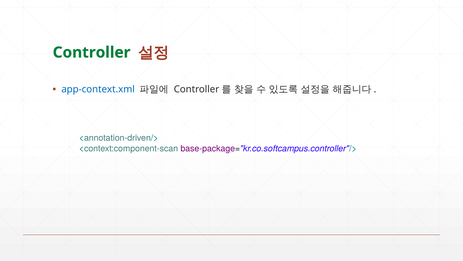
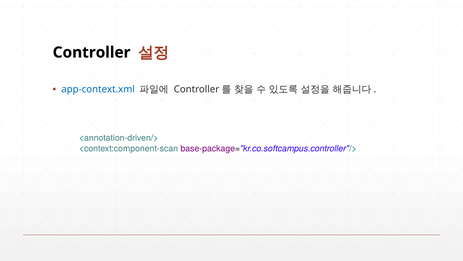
Controller colour: green -> black (92, 52)
